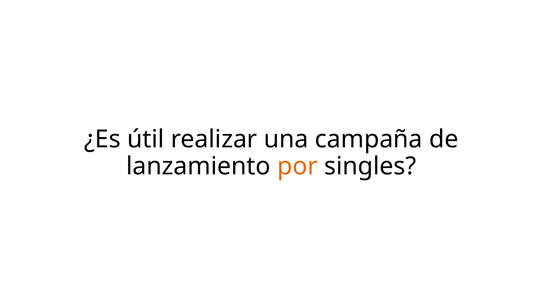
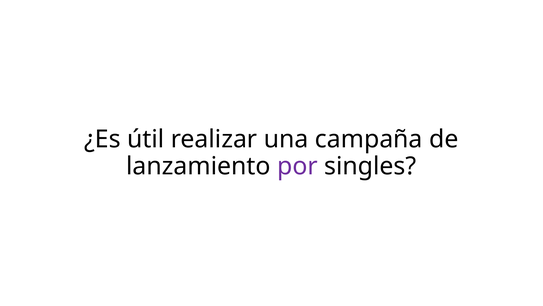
por colour: orange -> purple (297, 166)
